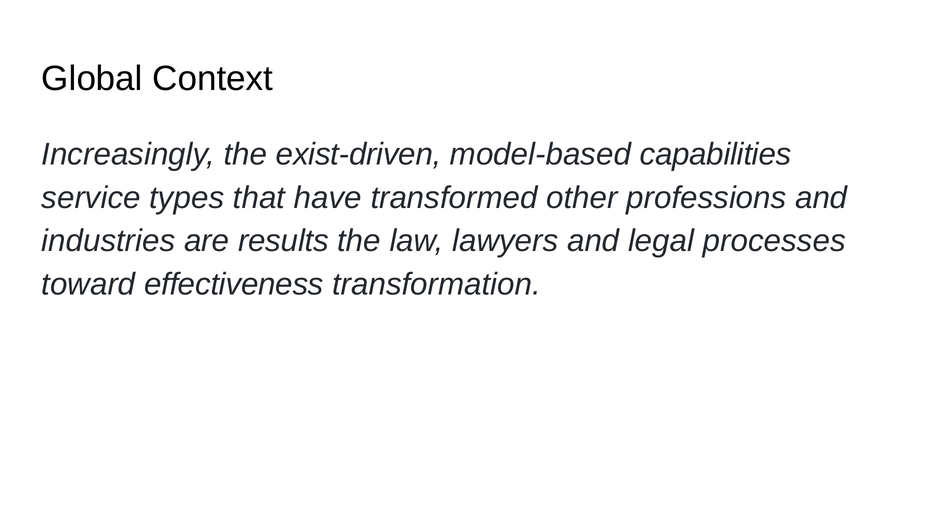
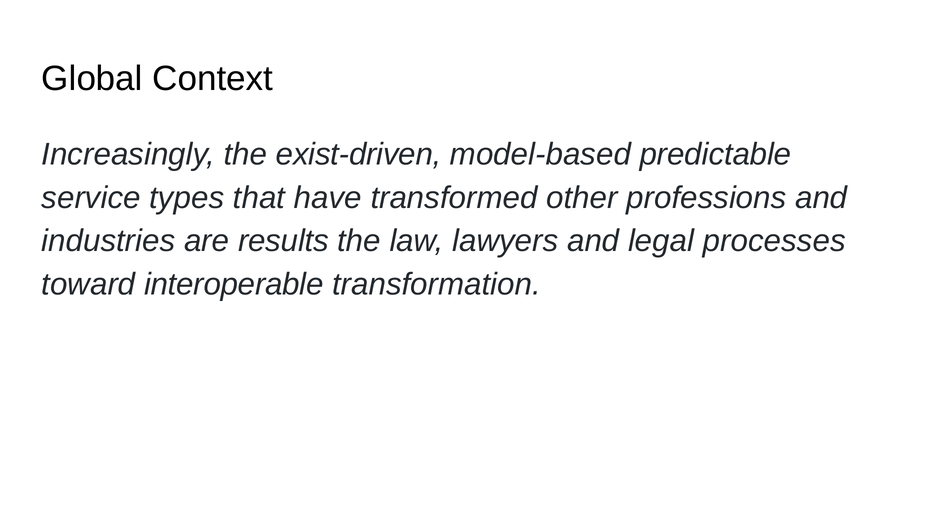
capabilities: capabilities -> predictable (716, 154)
effectiveness: effectiveness -> interoperable (234, 284)
